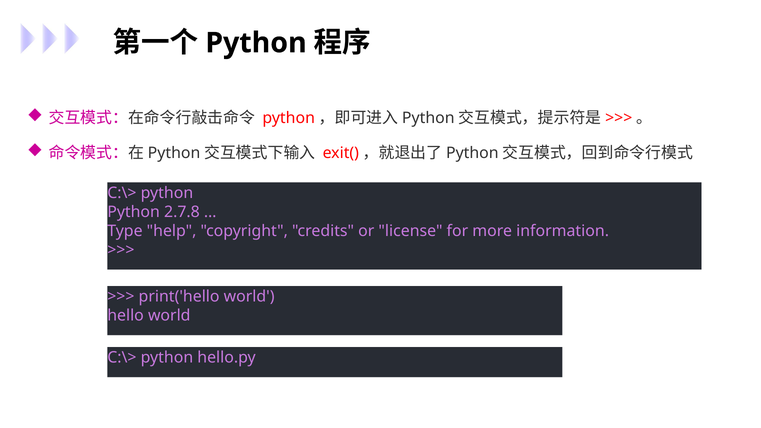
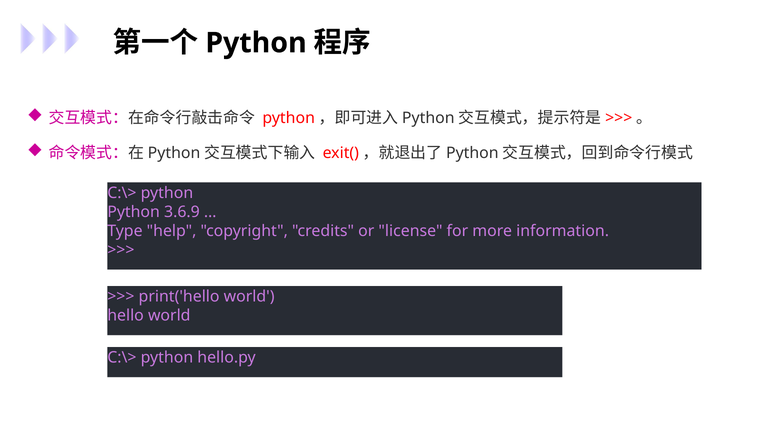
2.7.8: 2.7.8 -> 3.6.9 (182, 212)
